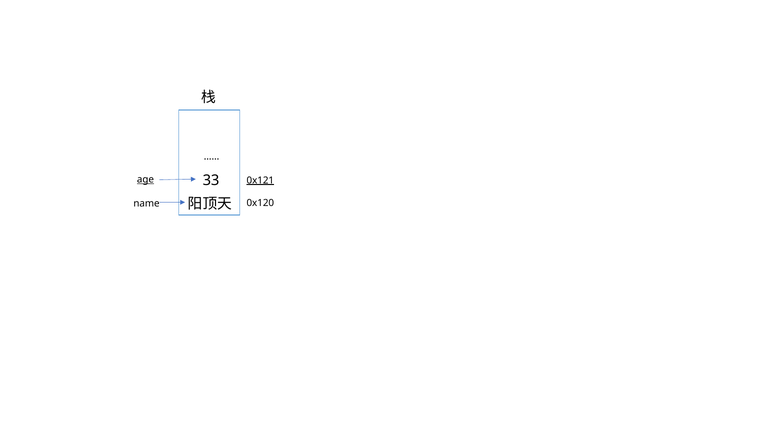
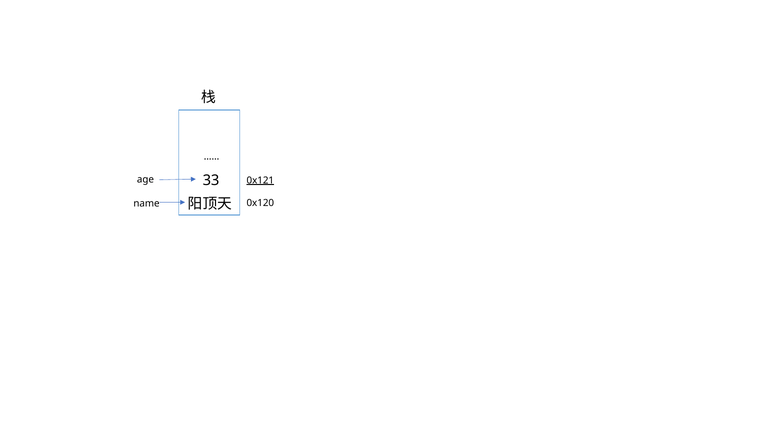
age underline: present -> none (145, 180)
